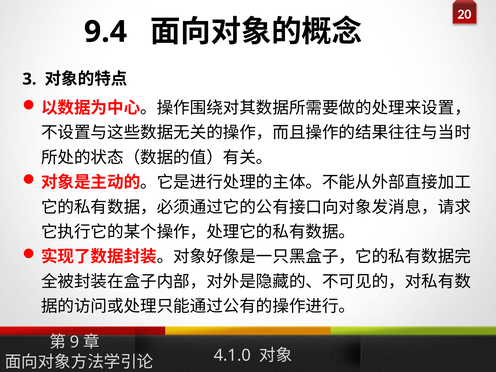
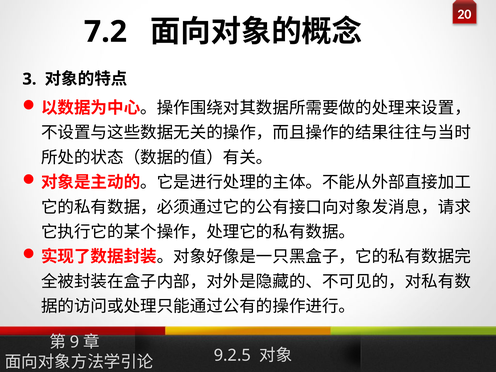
9.4: 9.4 -> 7.2 (105, 32)
4.1.0: 4.1.0 -> 9.2.5 (232, 355)
